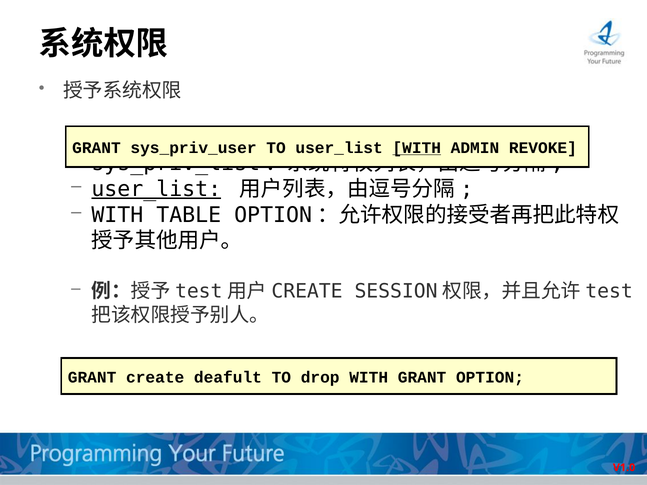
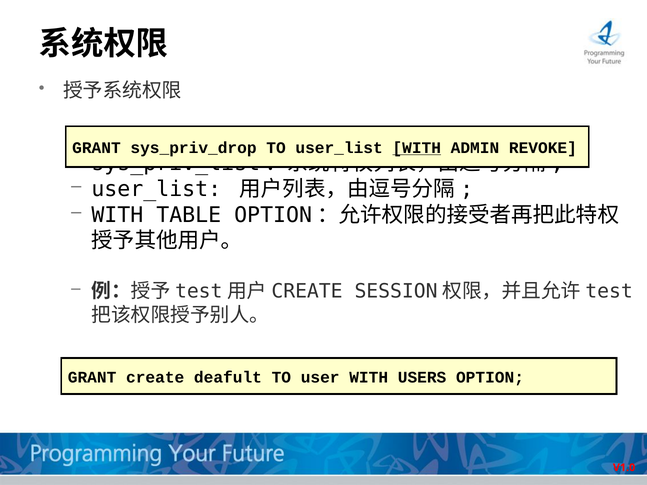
sys_priv_user: sys_priv_user -> sys_priv_drop (194, 148)
user_list underline: present -> none (156, 189)
drop: drop -> user (320, 377)
WITH GRANT: GRANT -> USERS (422, 377)
